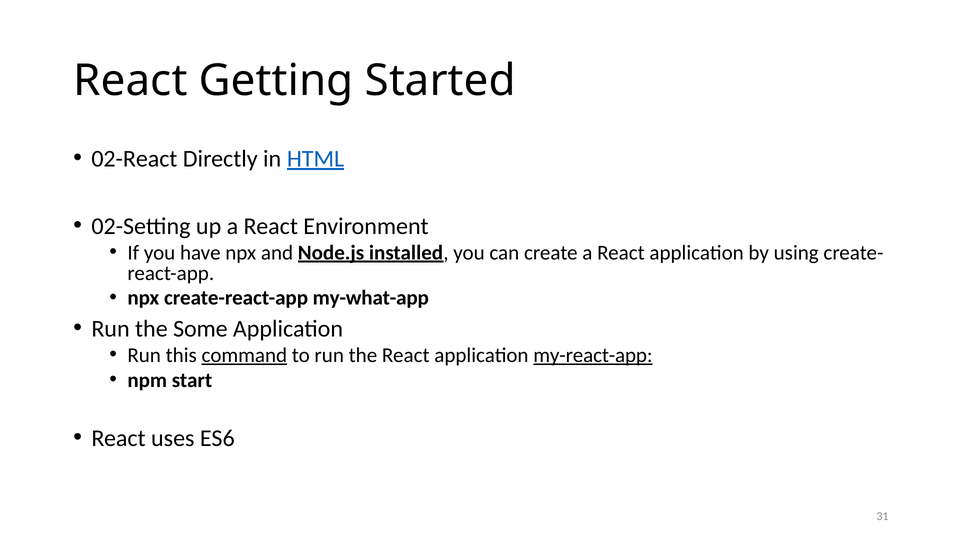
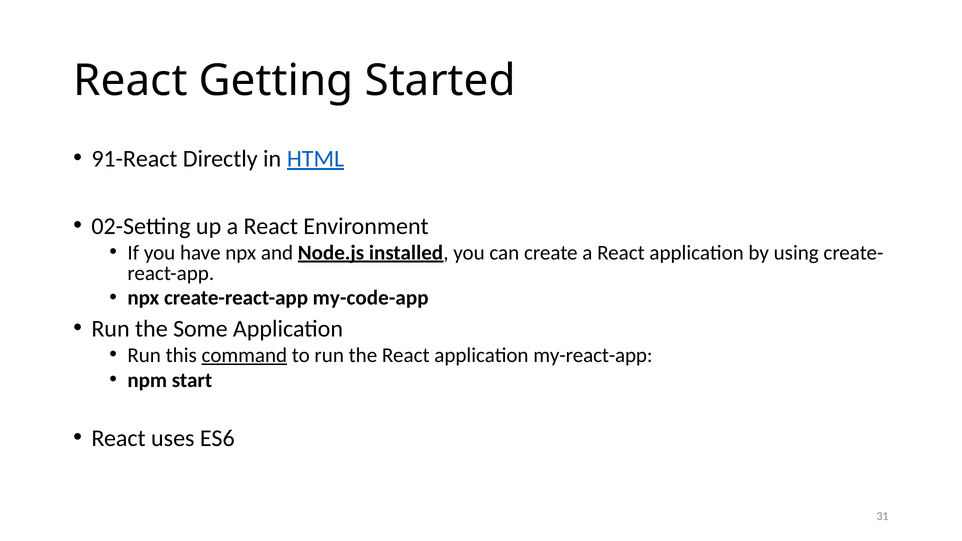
02-React: 02-React -> 91-React (134, 159)
my-what-app: my-what-app -> my-code-app (371, 298)
my-react-app underline: present -> none (593, 355)
